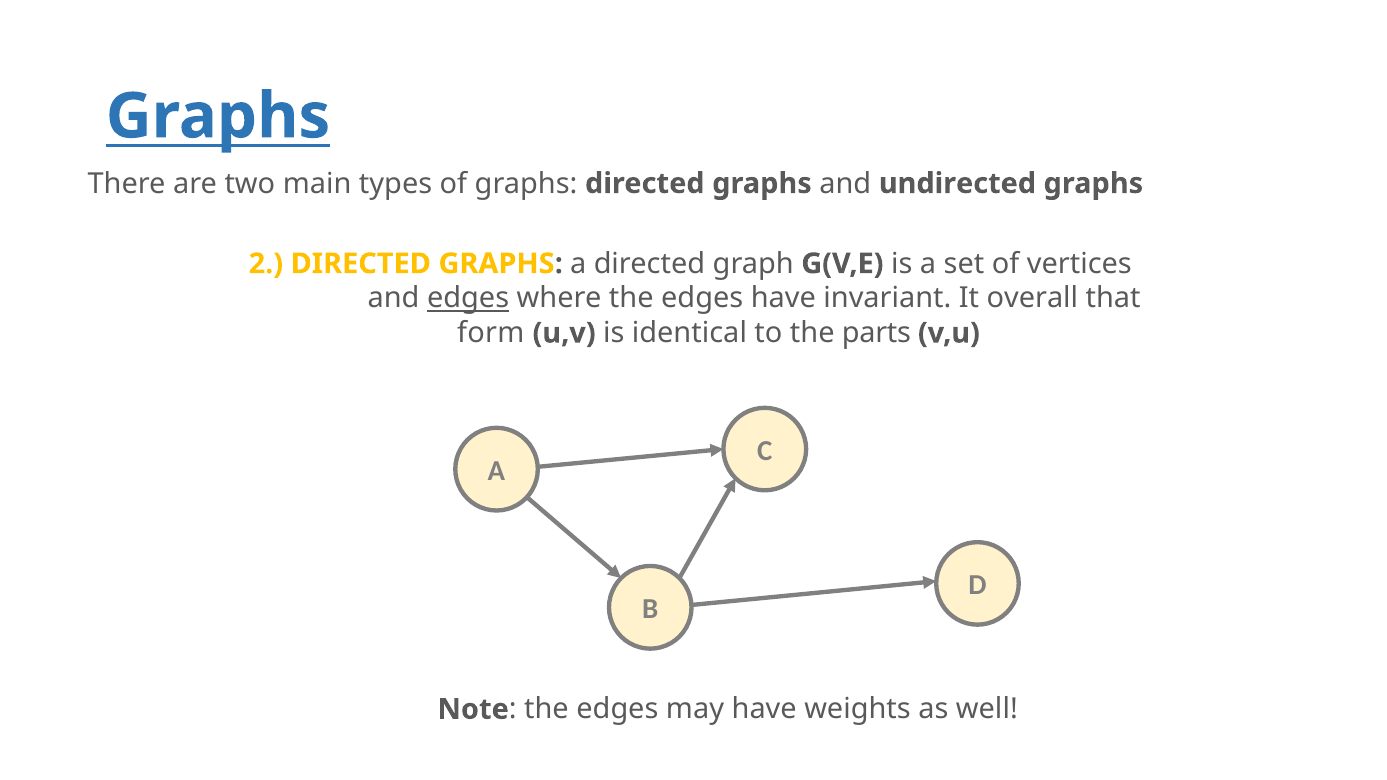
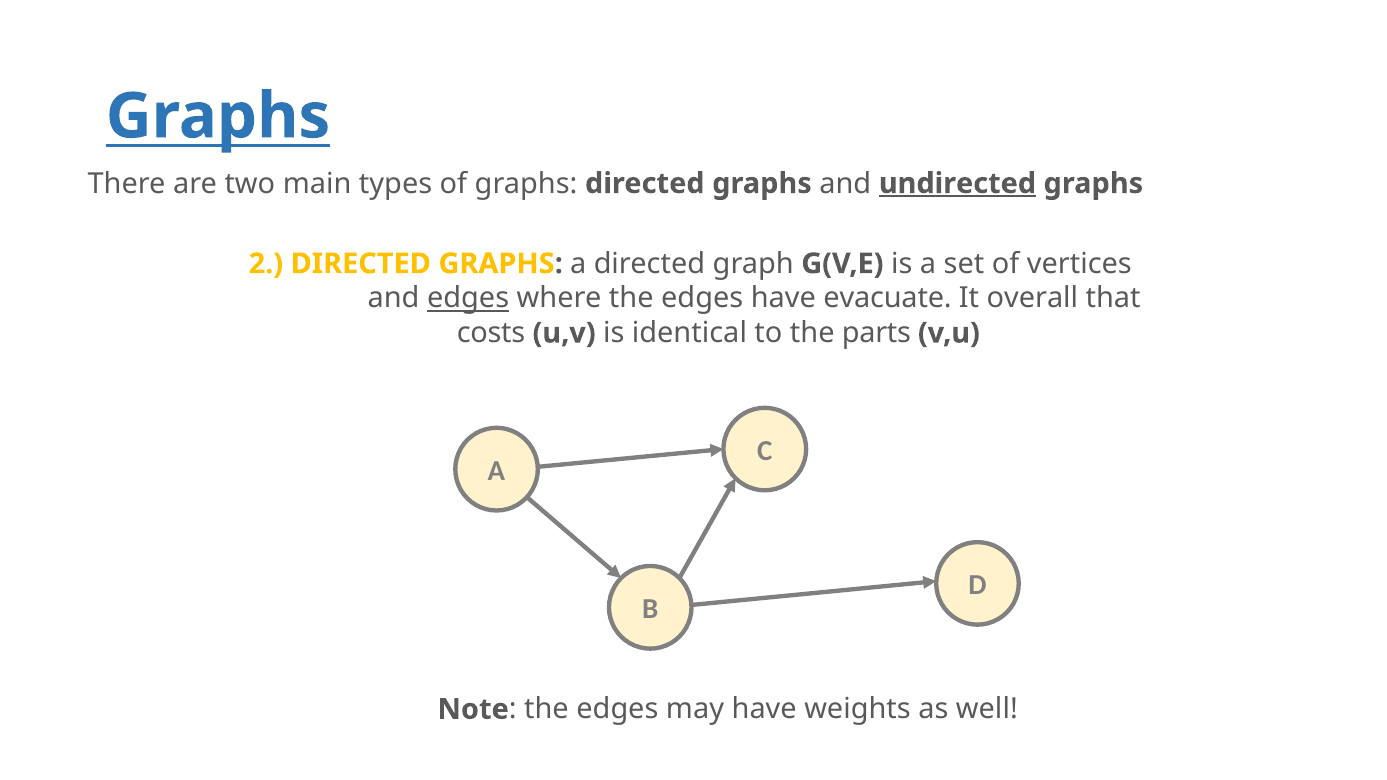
undirected underline: none -> present (957, 184)
invariant: invariant -> evacuate (888, 298)
form: form -> costs (491, 333)
